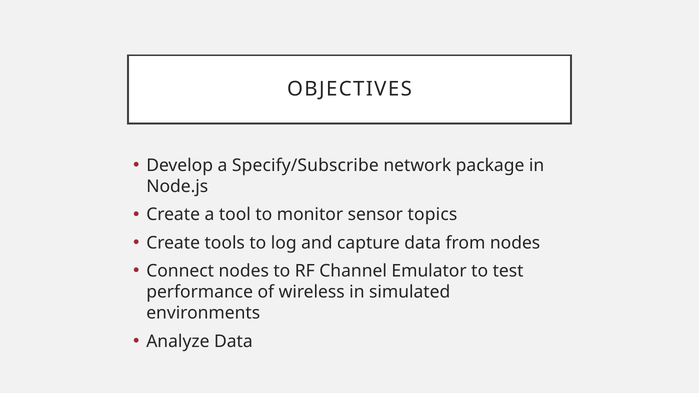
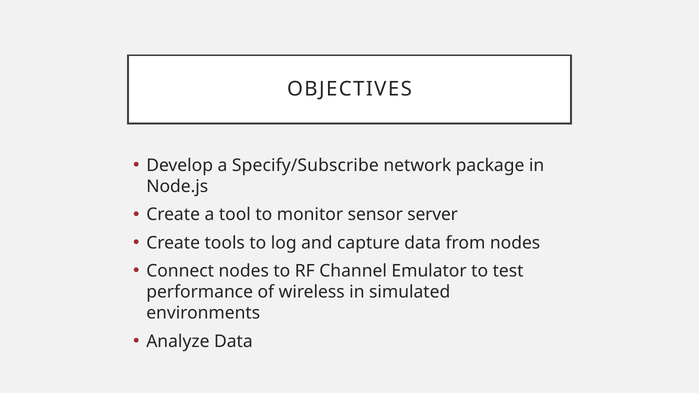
topics: topics -> server (433, 215)
